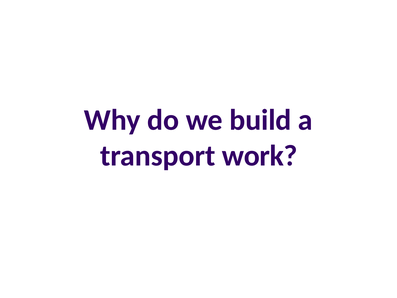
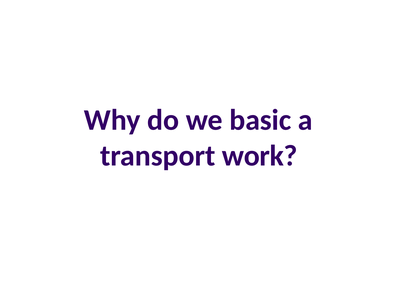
build: build -> basic (260, 120)
